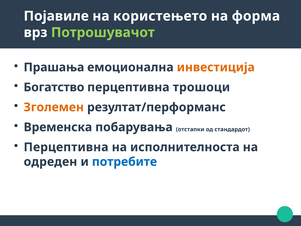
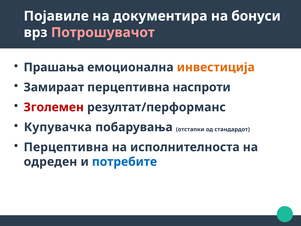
користењето: користењето -> документира (160, 16)
форма: форма -> бонуси (256, 16)
Потрошувачот colour: light green -> pink (103, 32)
Богатство: Богатство -> Замираат (54, 87)
трошоци: трошоци -> наспроти (202, 87)
Зголемен colour: orange -> red (54, 107)
Временска: Временска -> Купувачка (58, 127)
